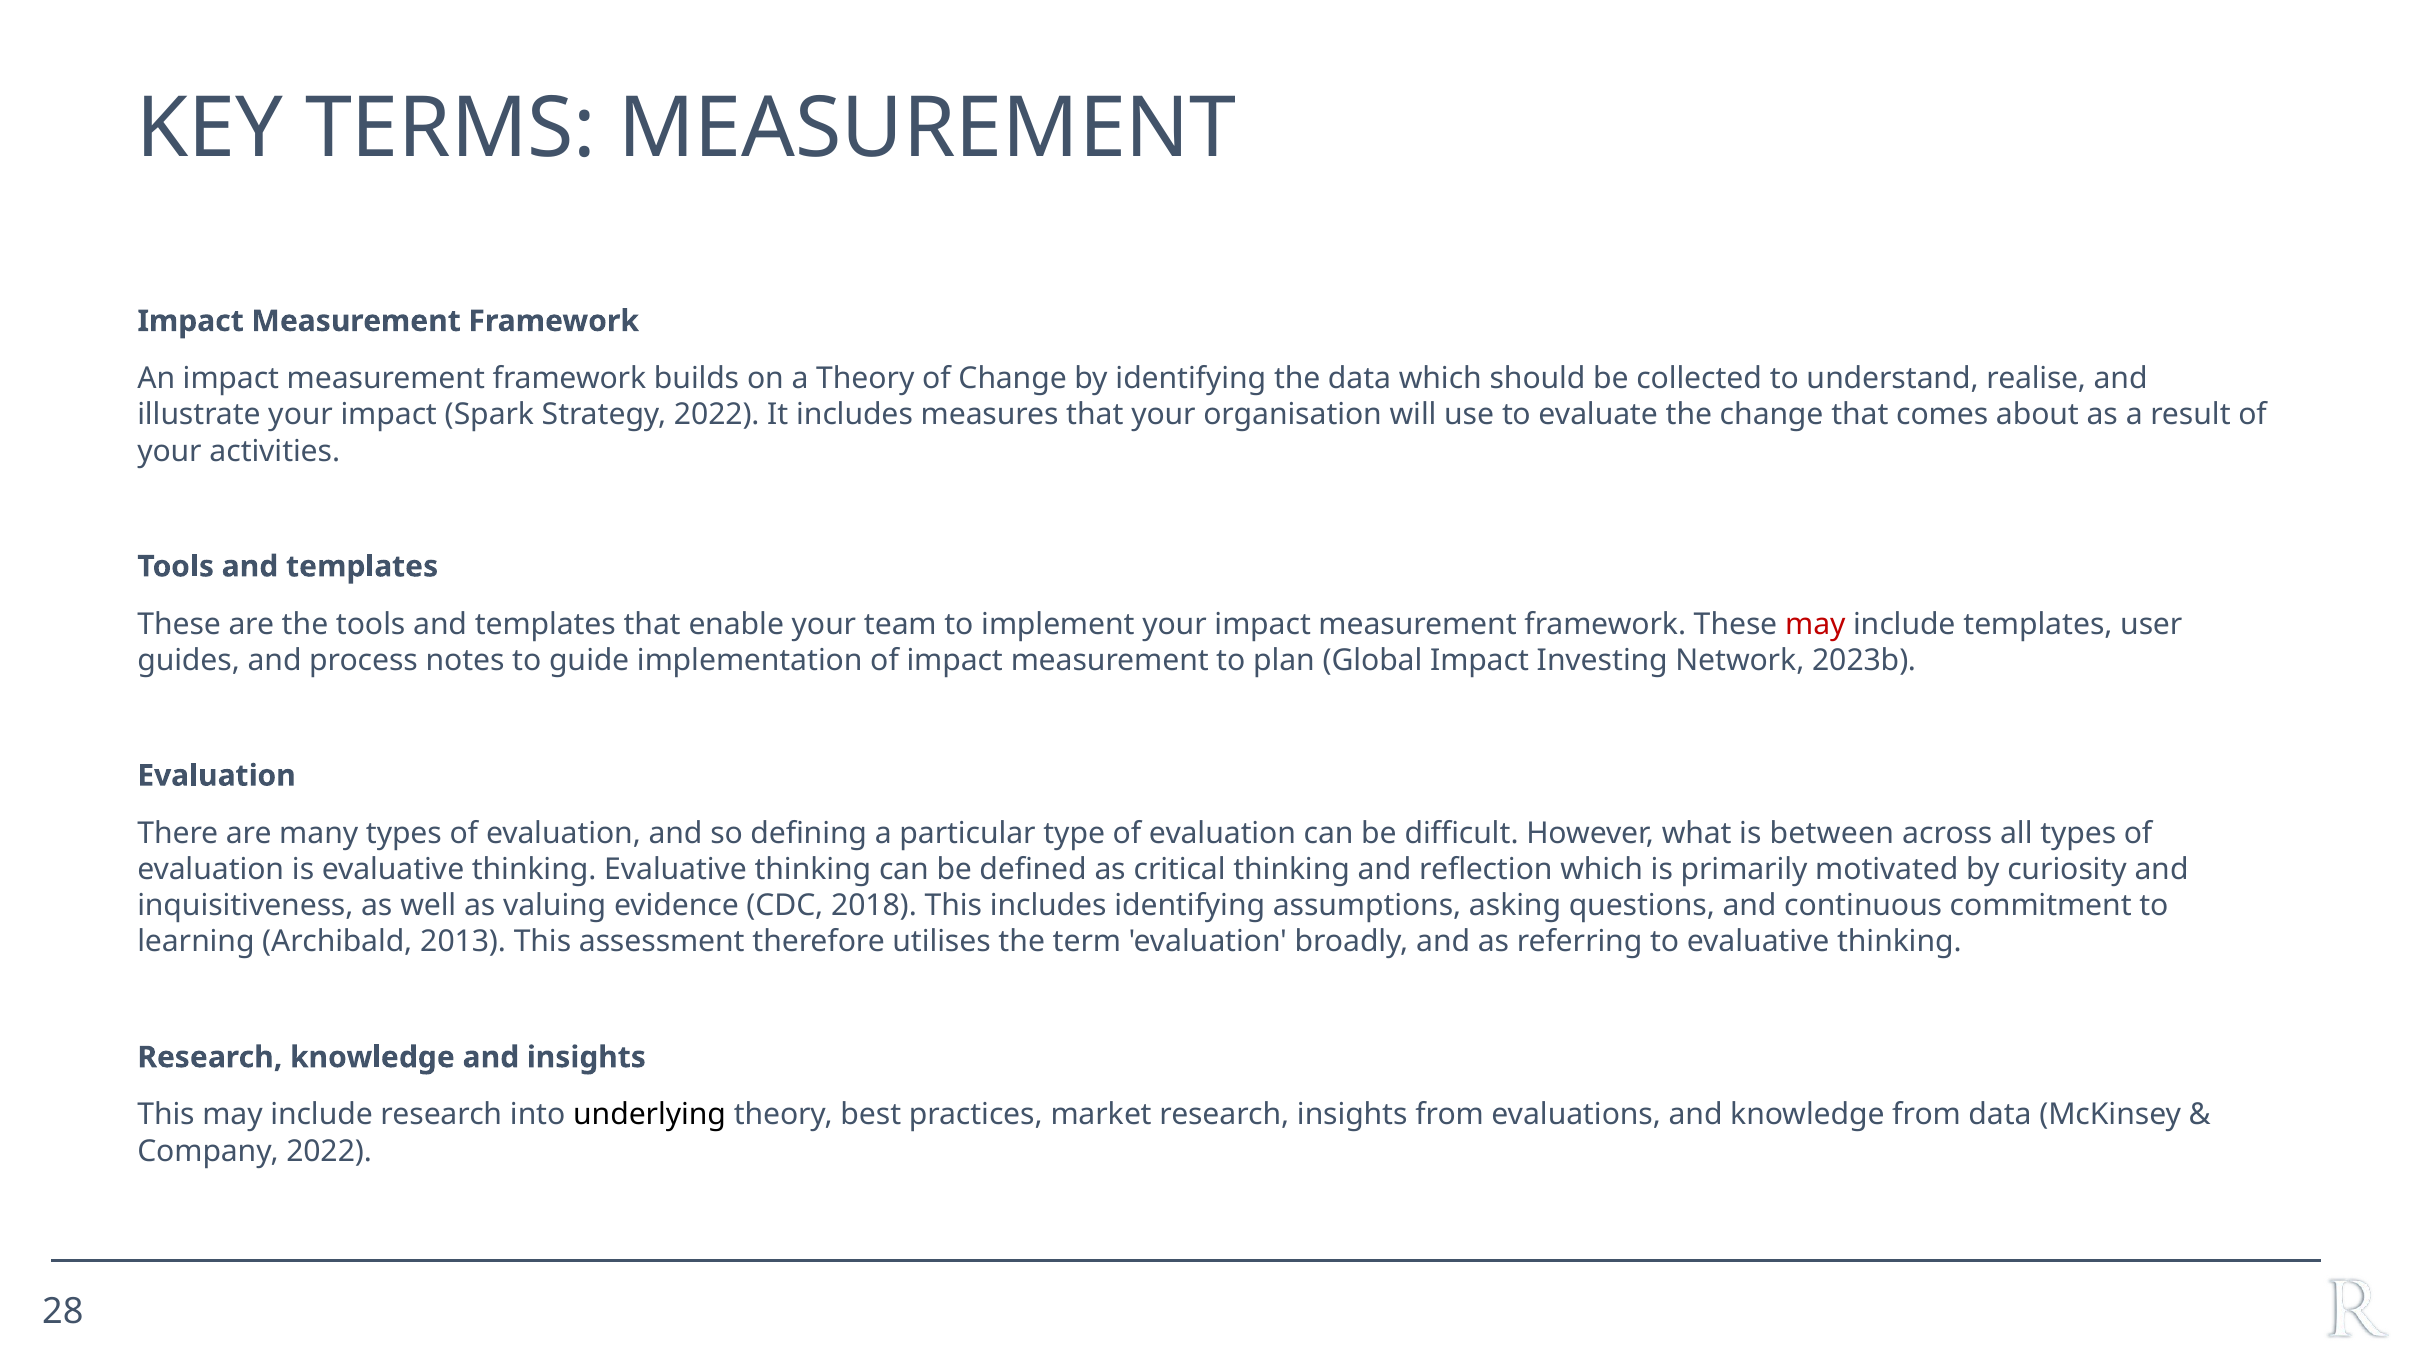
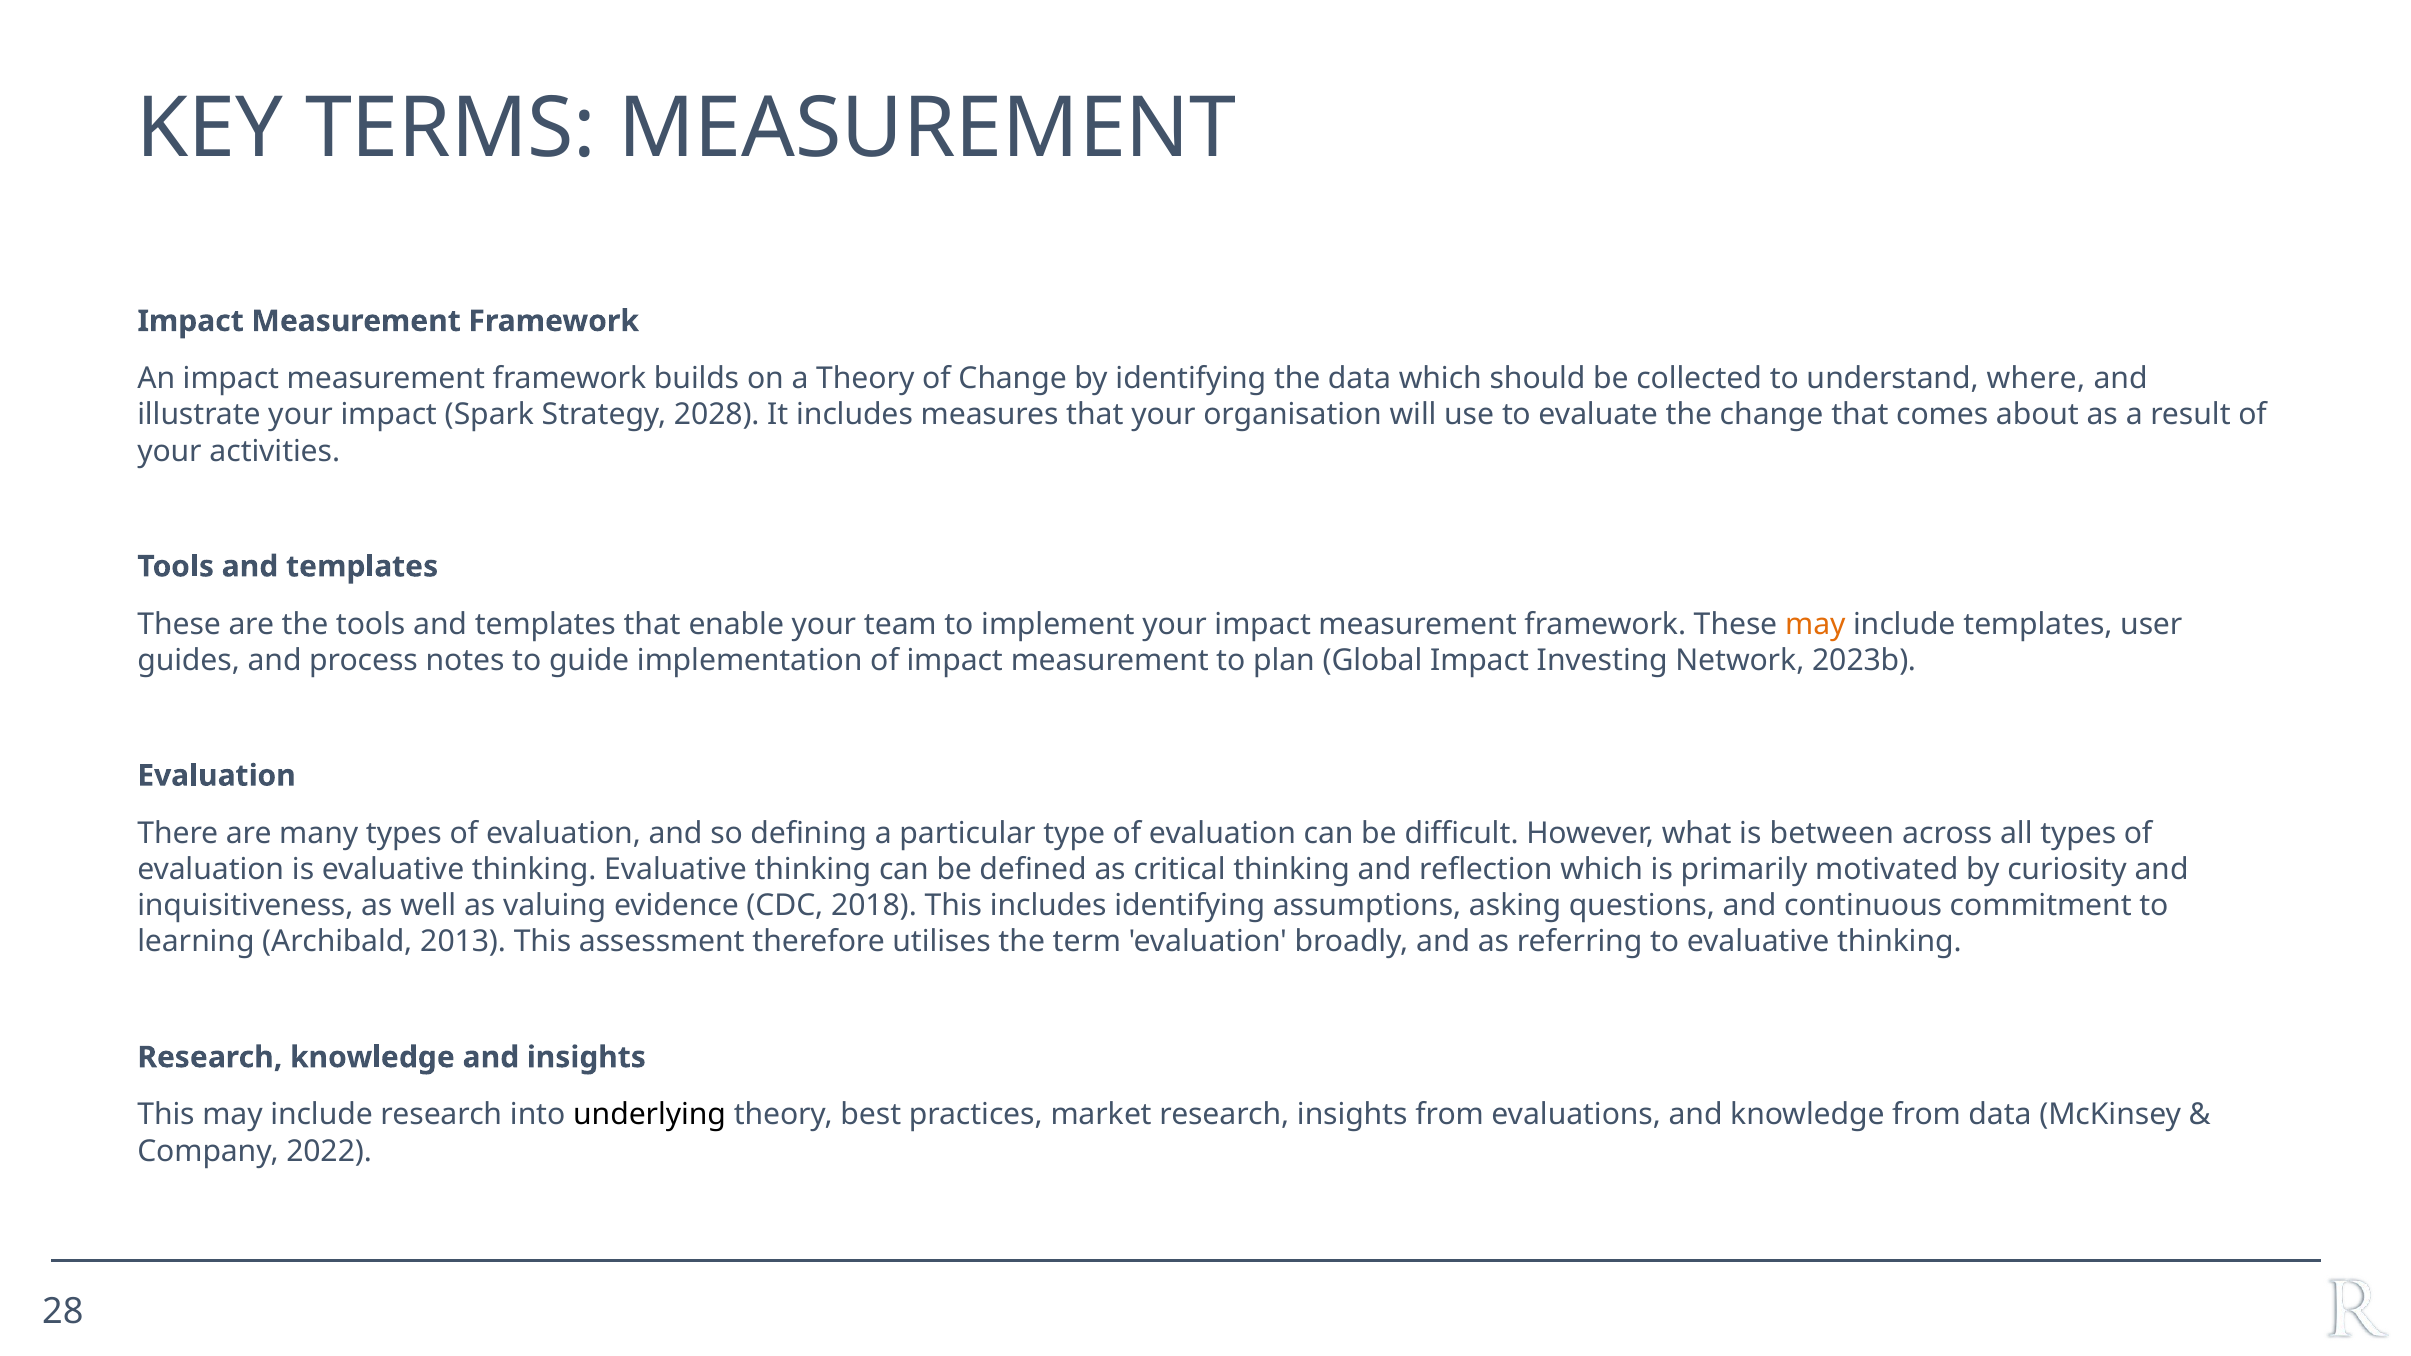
realise: realise -> where (2036, 379)
Strategy 2022: 2022 -> 2028 (717, 415)
may colour: red -> orange (1815, 624)
